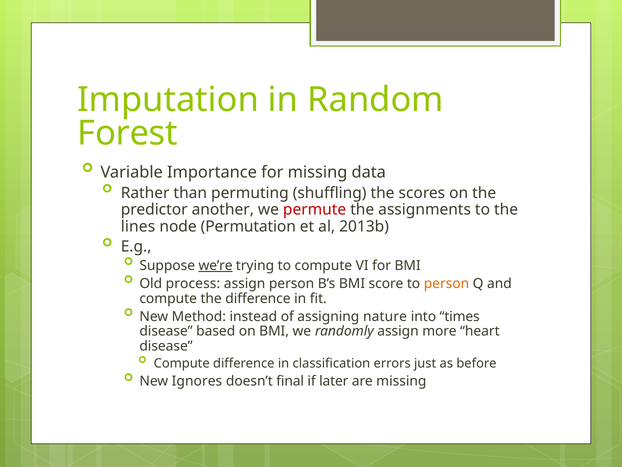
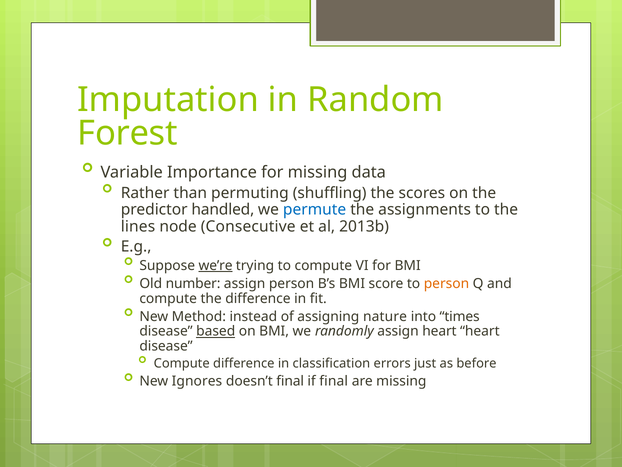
another: another -> handled (223, 210)
permute colour: red -> blue (315, 210)
Permutation: Permutation -> Consecutive (248, 226)
process: process -> number (193, 283)
based underline: none -> present (216, 331)
assign more: more -> heart (439, 331)
if later: later -> final (334, 381)
